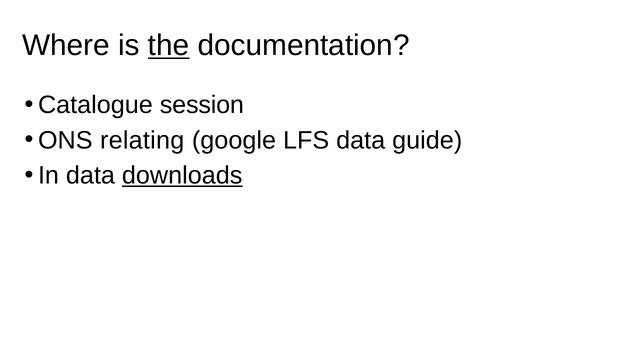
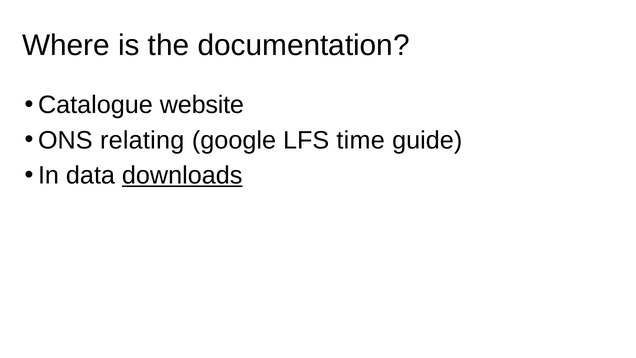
the underline: present -> none (169, 45)
session: session -> website (202, 105)
LFS data: data -> time (361, 140)
